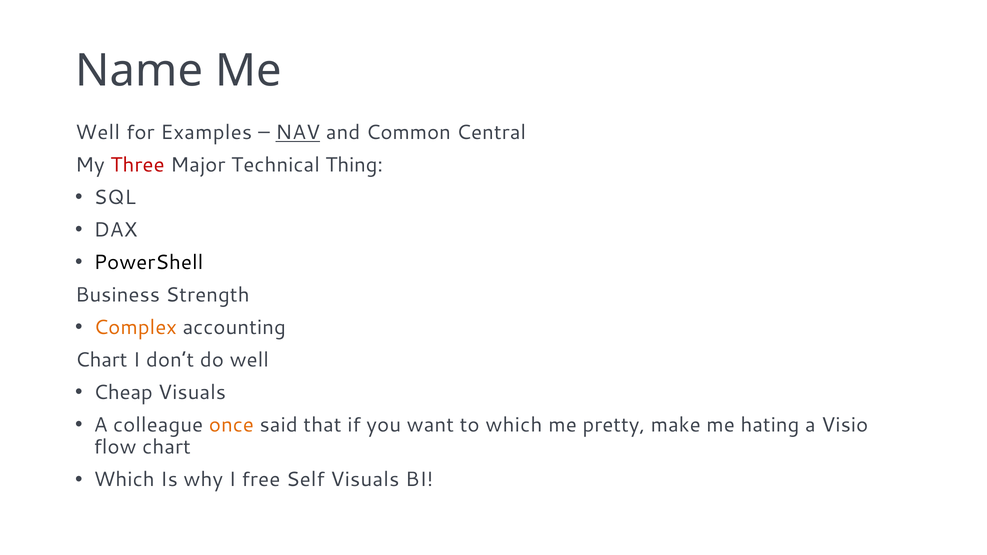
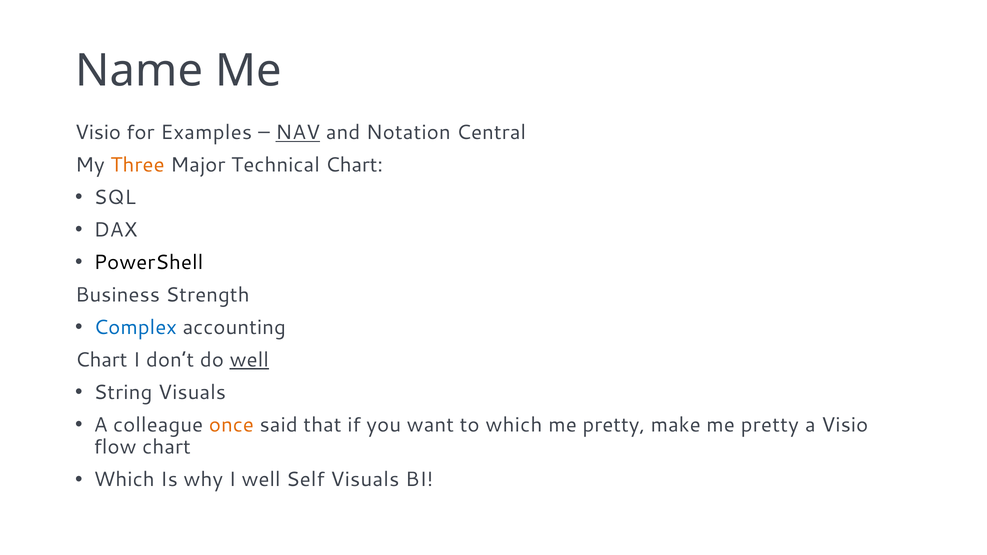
Well: Well -> Visio (98, 133)
Common: Common -> Notation (408, 133)
Three colour: red -> orange (137, 165)
Technical Thing: Thing -> Chart (354, 165)
Complex colour: orange -> blue (135, 328)
well underline: none -> present (249, 360)
Cheap: Cheap -> String (123, 393)
make me hating: hating -> pretty (770, 425)
I free: free -> well (261, 480)
